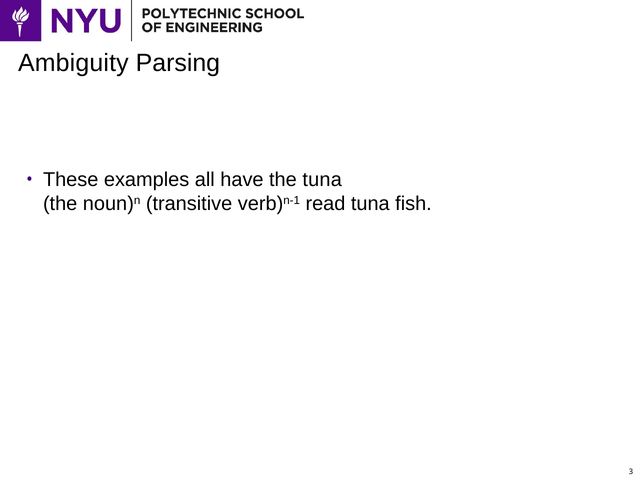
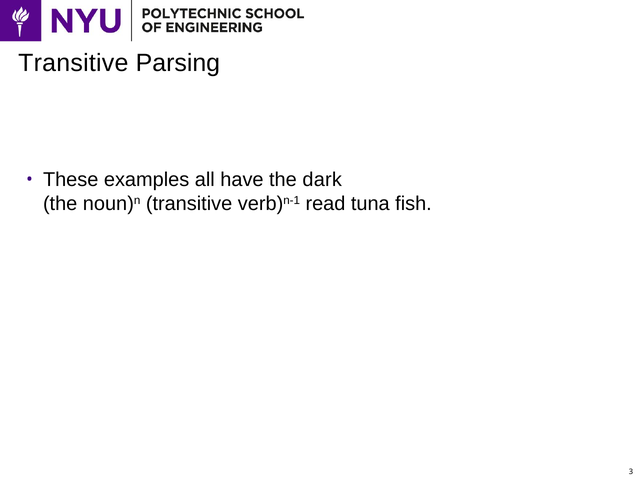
Ambiguity: Ambiguity -> Transitive (73, 63)
the tuna: tuna -> dark (322, 180)
